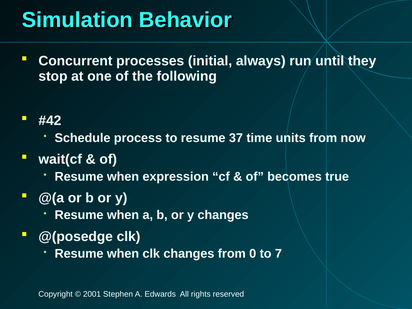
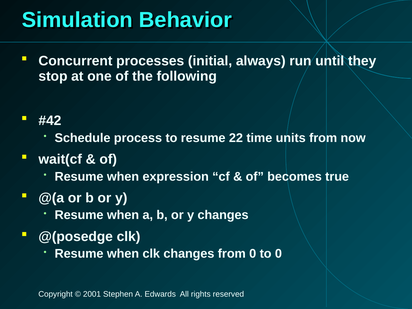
37: 37 -> 22 (236, 138)
to 7: 7 -> 0 (278, 254)
